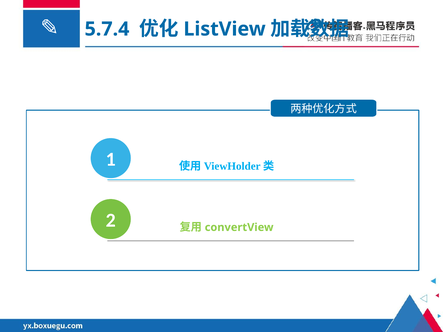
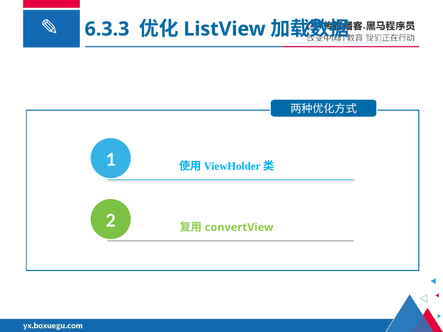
5.7.4: 5.7.4 -> 6.3.3 (107, 29)
